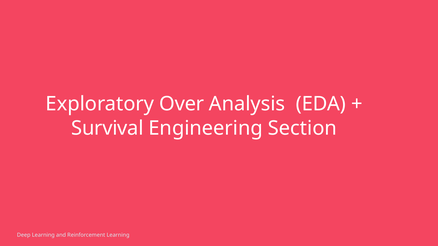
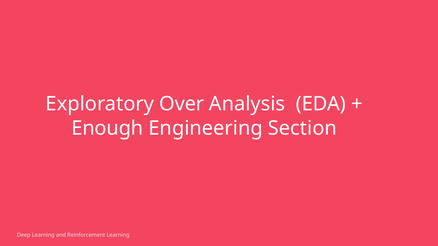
Survival: Survival -> Enough (107, 128)
